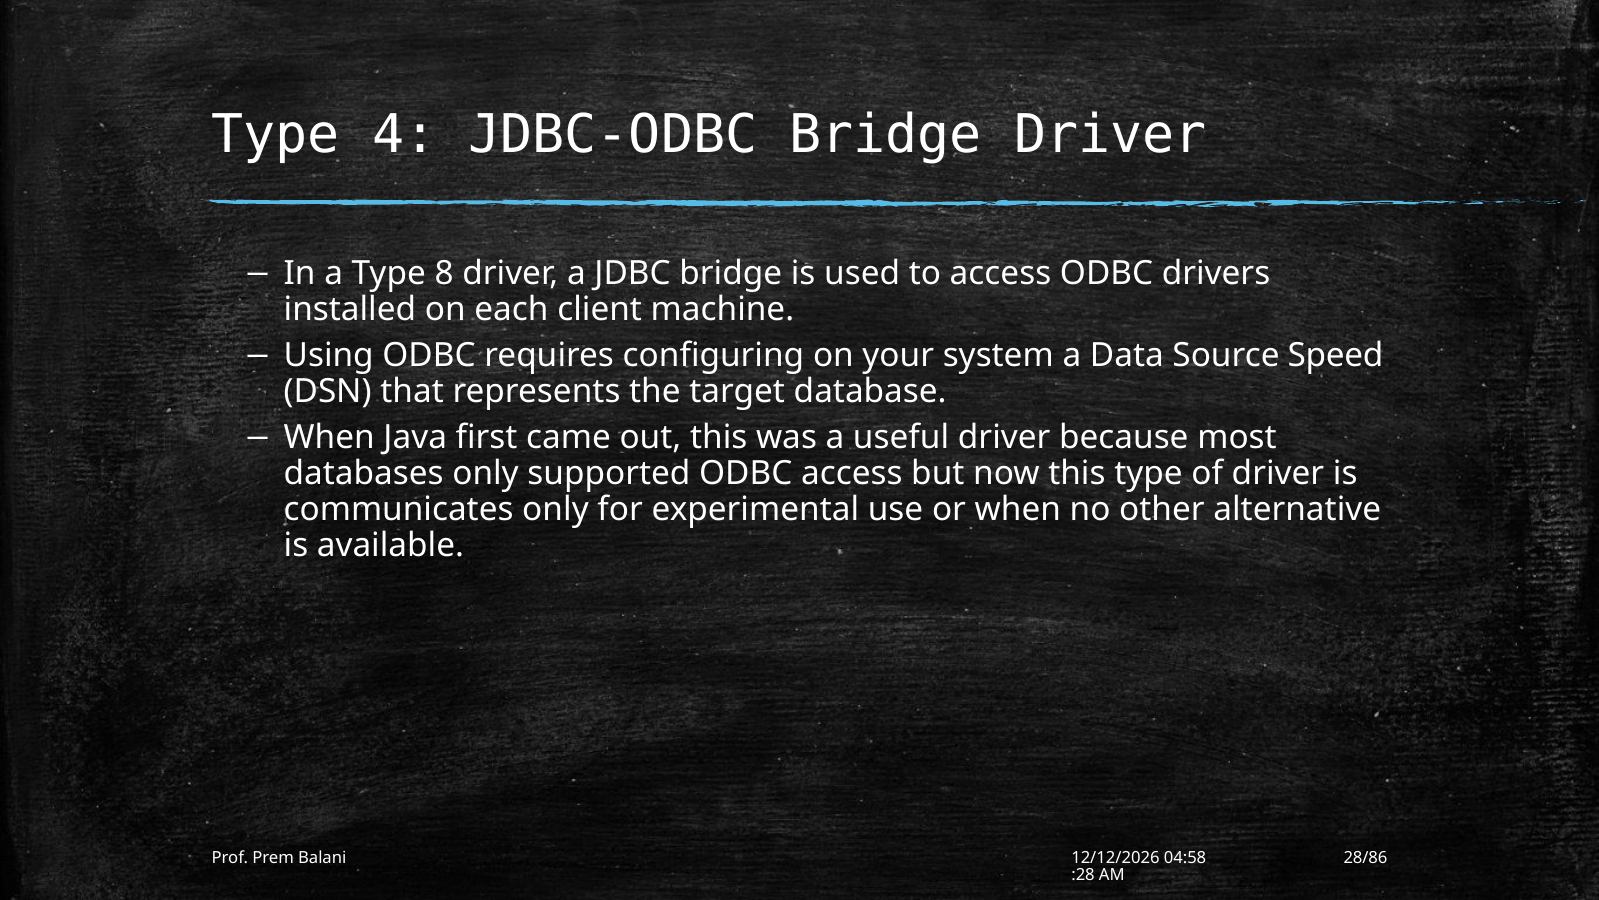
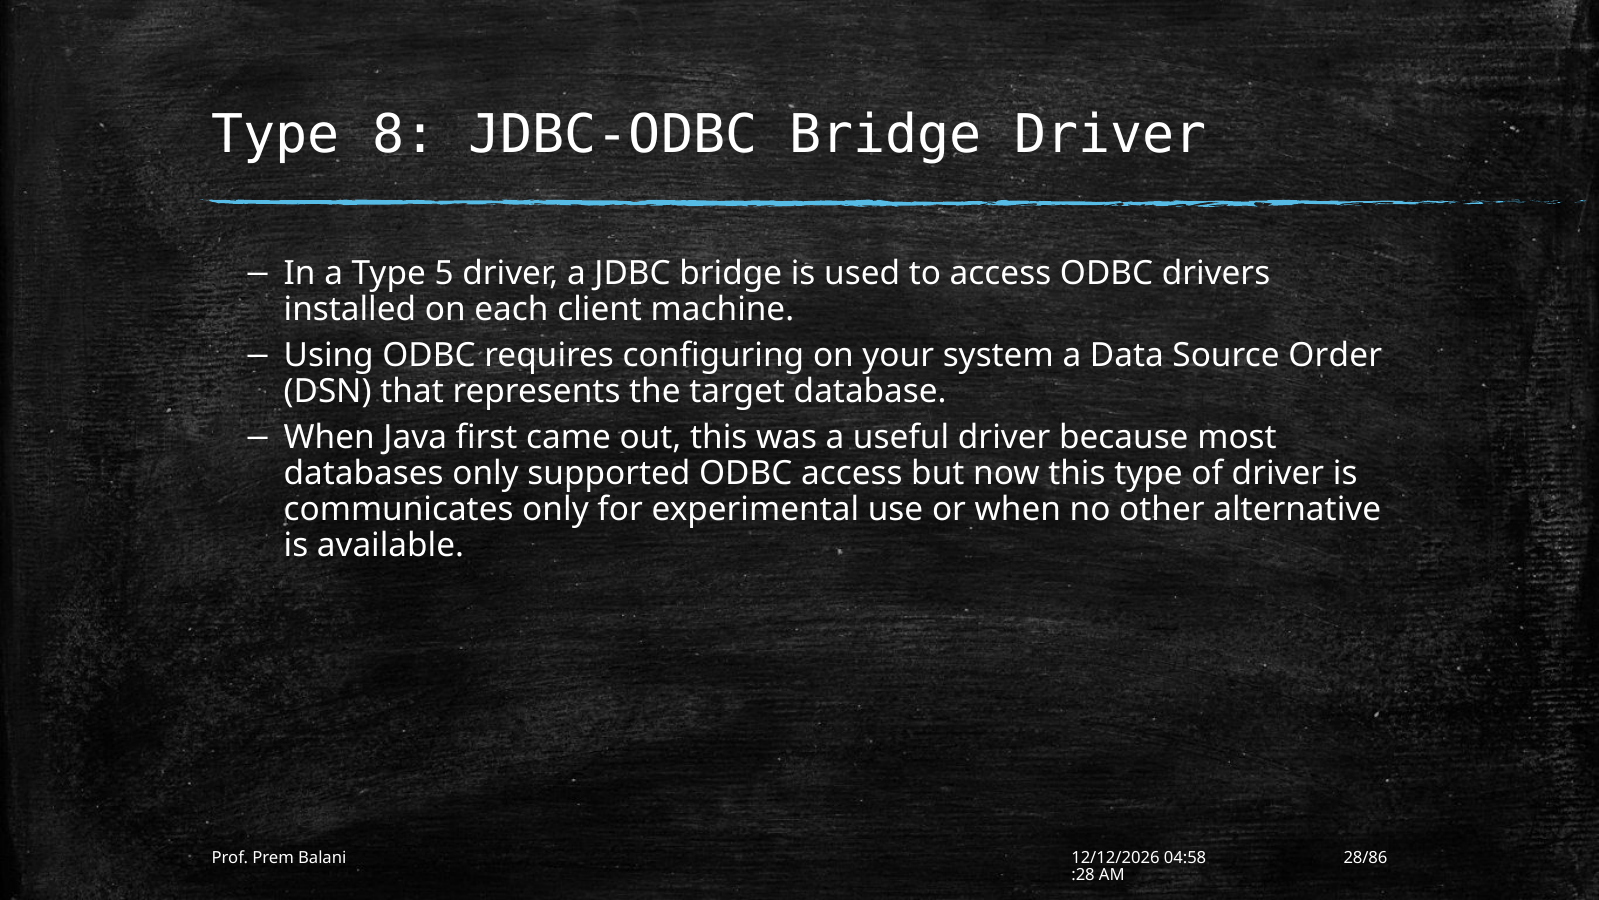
4: 4 -> 8 (404, 135)
8: 8 -> 5 (444, 274)
Speed: Speed -> Order (1335, 356)
